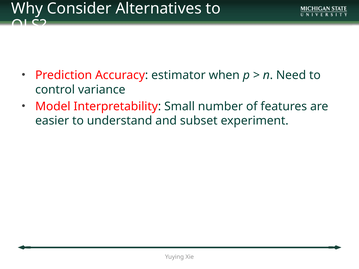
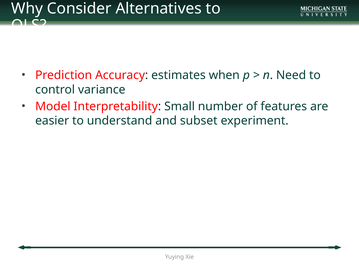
estimator: estimator -> estimates (178, 75)
